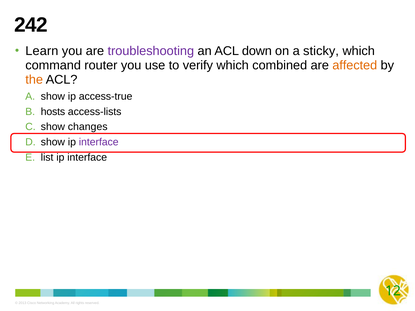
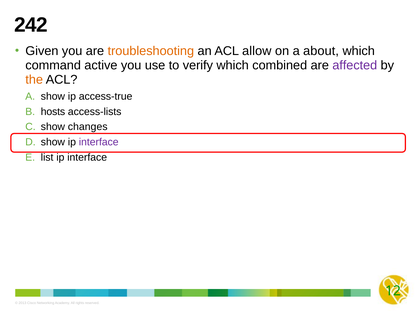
Learn: Learn -> Given (42, 51)
troubleshooting colour: purple -> orange (151, 51)
down: down -> allow (257, 51)
sticky: sticky -> about (321, 51)
router: router -> active (101, 65)
affected colour: orange -> purple (355, 65)
